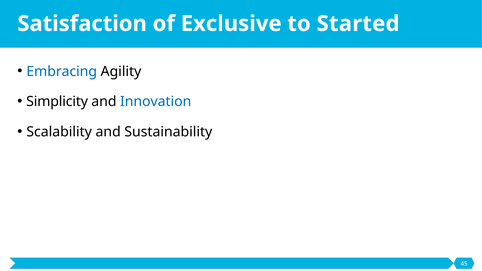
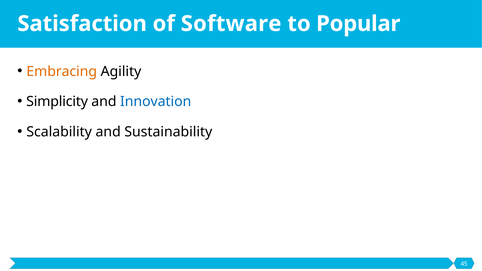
Exclusive: Exclusive -> Software (231, 24)
Started: Started -> Popular (358, 24)
Embracing colour: blue -> orange (62, 71)
